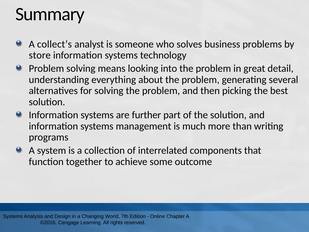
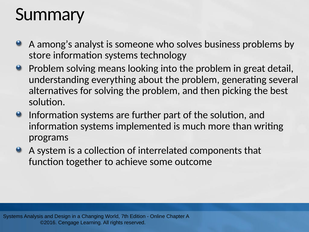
collect’s: collect’s -> among’s (55, 44)
management: management -> implemented (144, 126)
